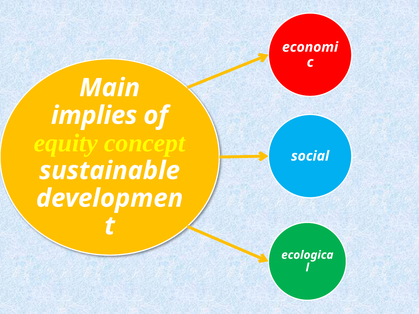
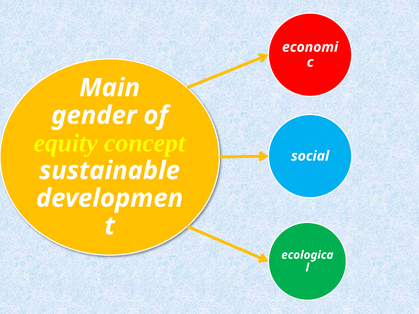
implies: implies -> gender (94, 115)
